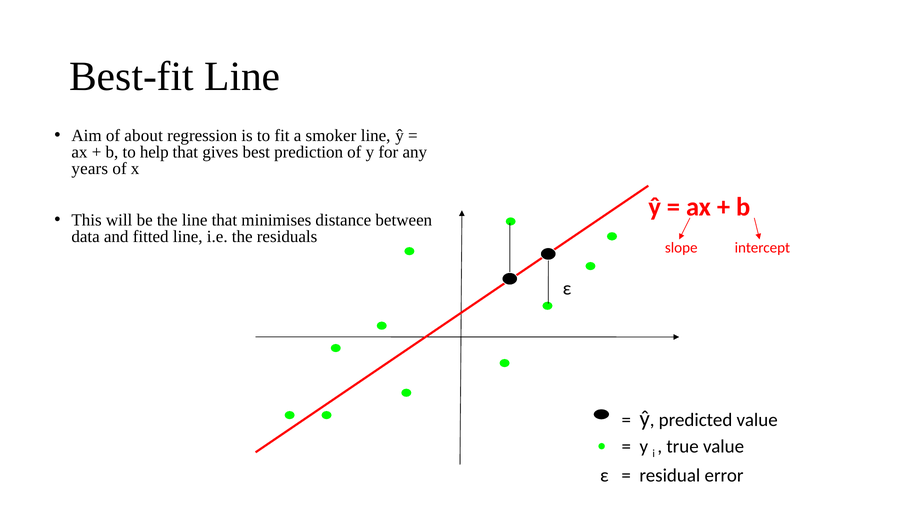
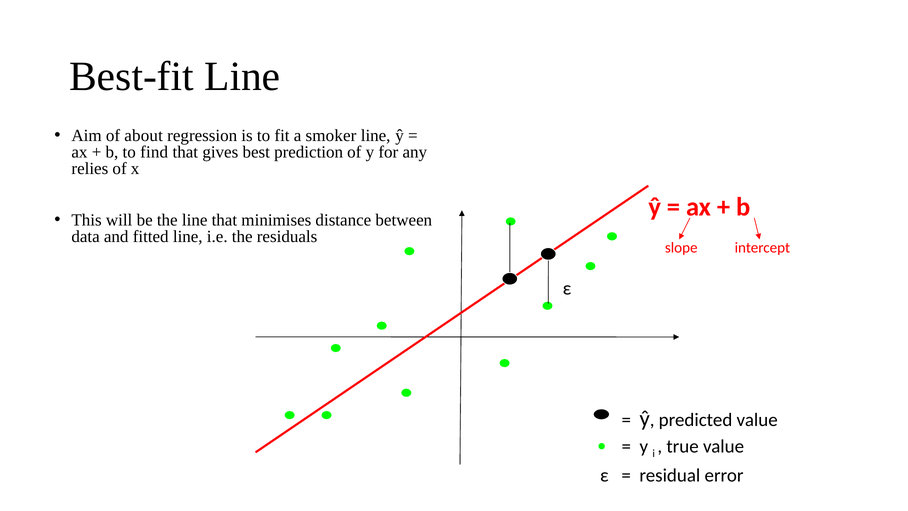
help: help -> find (154, 152)
years: years -> relies (90, 168)
